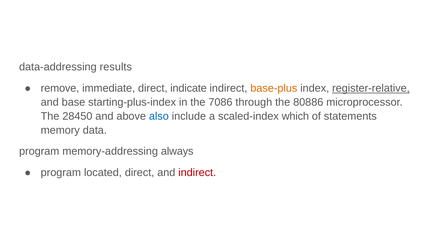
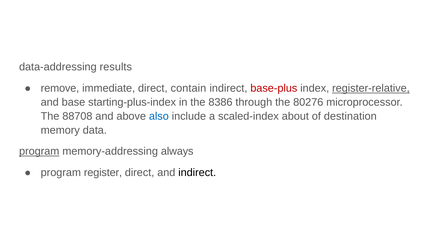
indicate: indicate -> contain (188, 88)
base-plus colour: orange -> red (274, 88)
7086: 7086 -> 8386 (220, 102)
80886: 80886 -> 80276 (308, 102)
28450: 28450 -> 88708 (77, 116)
which: which -> about (295, 116)
statements: statements -> destination (350, 116)
program underline: none -> present (39, 151)
located: located -> register (103, 172)
indirect colour: red -> black (197, 172)
